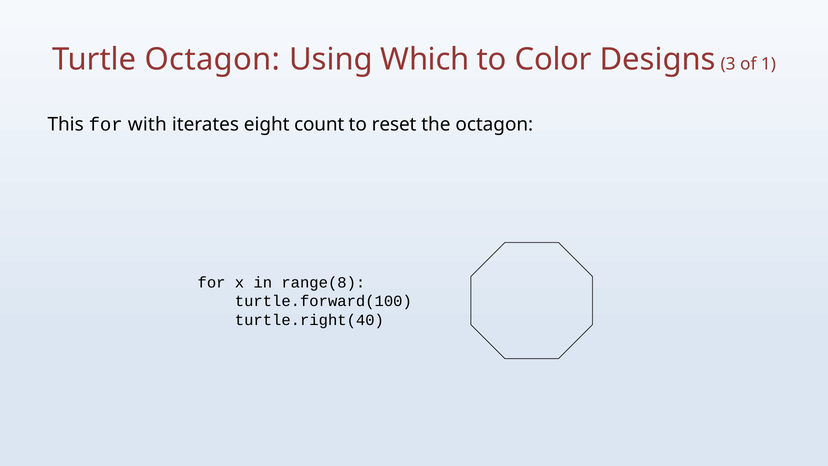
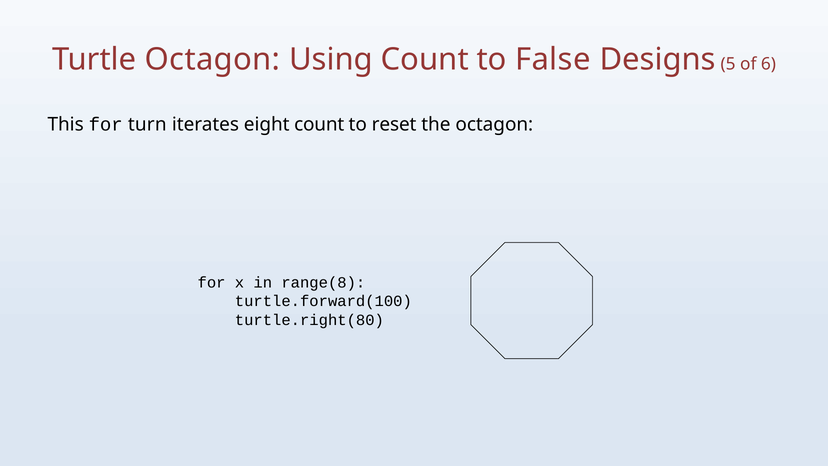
Using Which: Which -> Count (425, 60)
Color: Color -> False (553, 60)
3: 3 -> 5 (728, 64)
1: 1 -> 6 (768, 64)
with: with -> turn (147, 124)
turtle.right(40: turtle.right(40 -> turtle.right(80 (309, 320)
